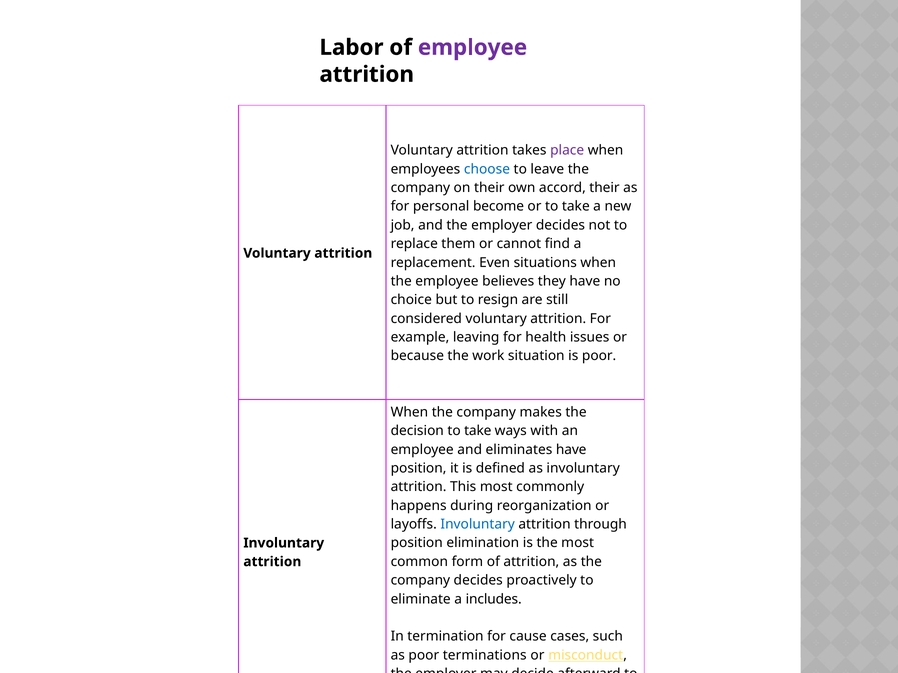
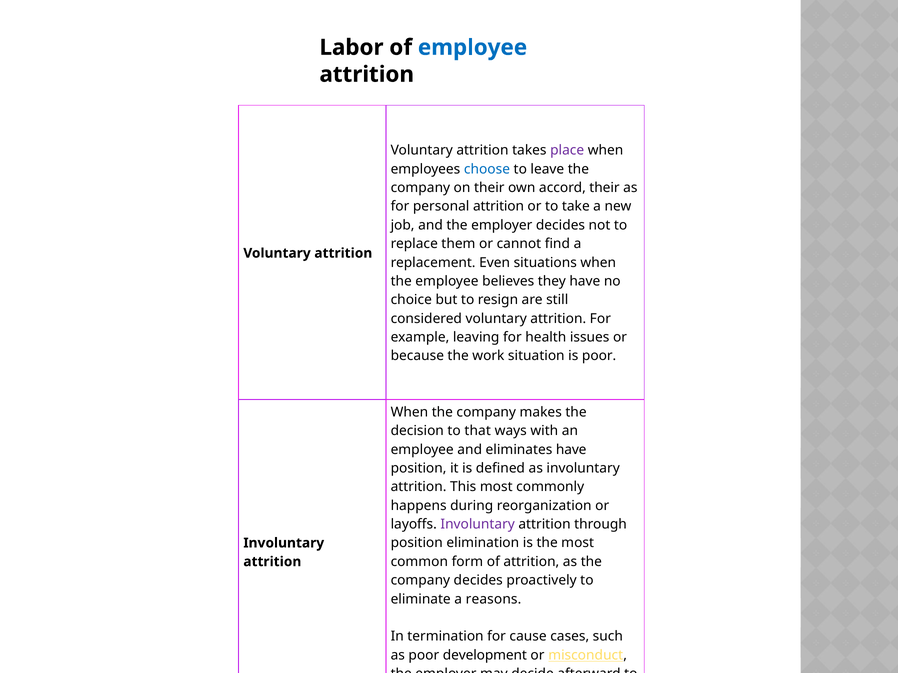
employee colour: purple -> blue (473, 47)
personal become: become -> attrition (499, 207)
decision to take: take -> that (478, 431)
Involuntary colour: blue -> purple (478, 525)
includes: includes -> reasons (494, 599)
terminations: terminations -> development (485, 656)
